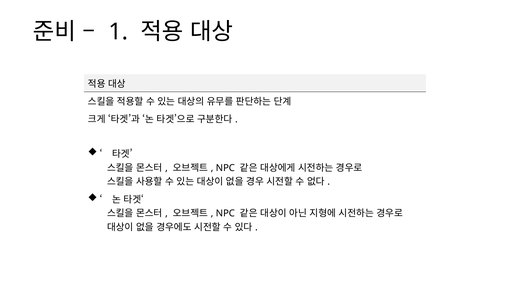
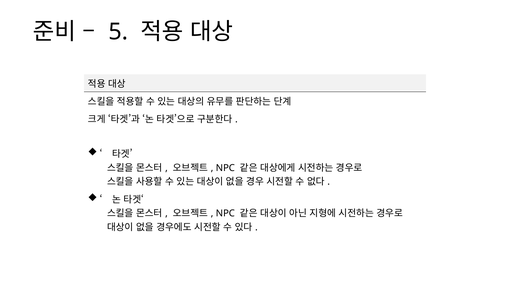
1: 1 -> 5 (118, 32)
